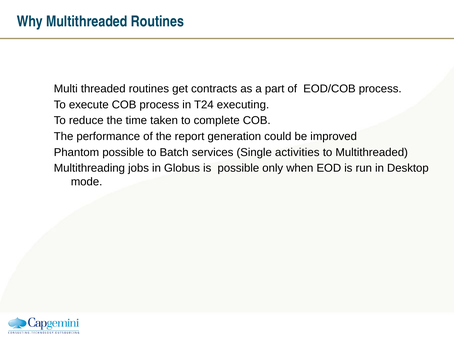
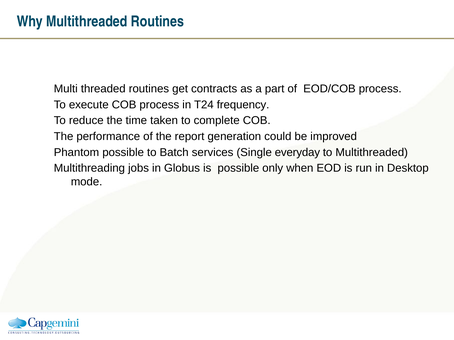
executing: executing -> frequency (243, 105)
activities: activities -> everyday (297, 152)
